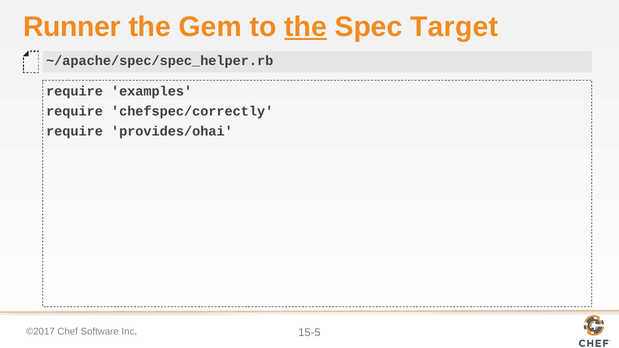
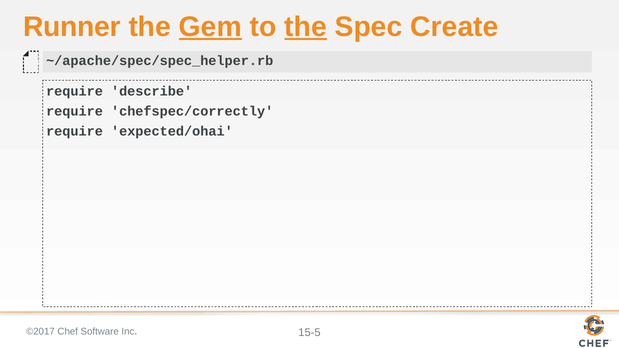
Gem underline: none -> present (210, 27)
Target: Target -> Create (454, 27)
examples: examples -> describe (152, 91)
provides/ohai: provides/ohai -> expected/ohai (172, 132)
